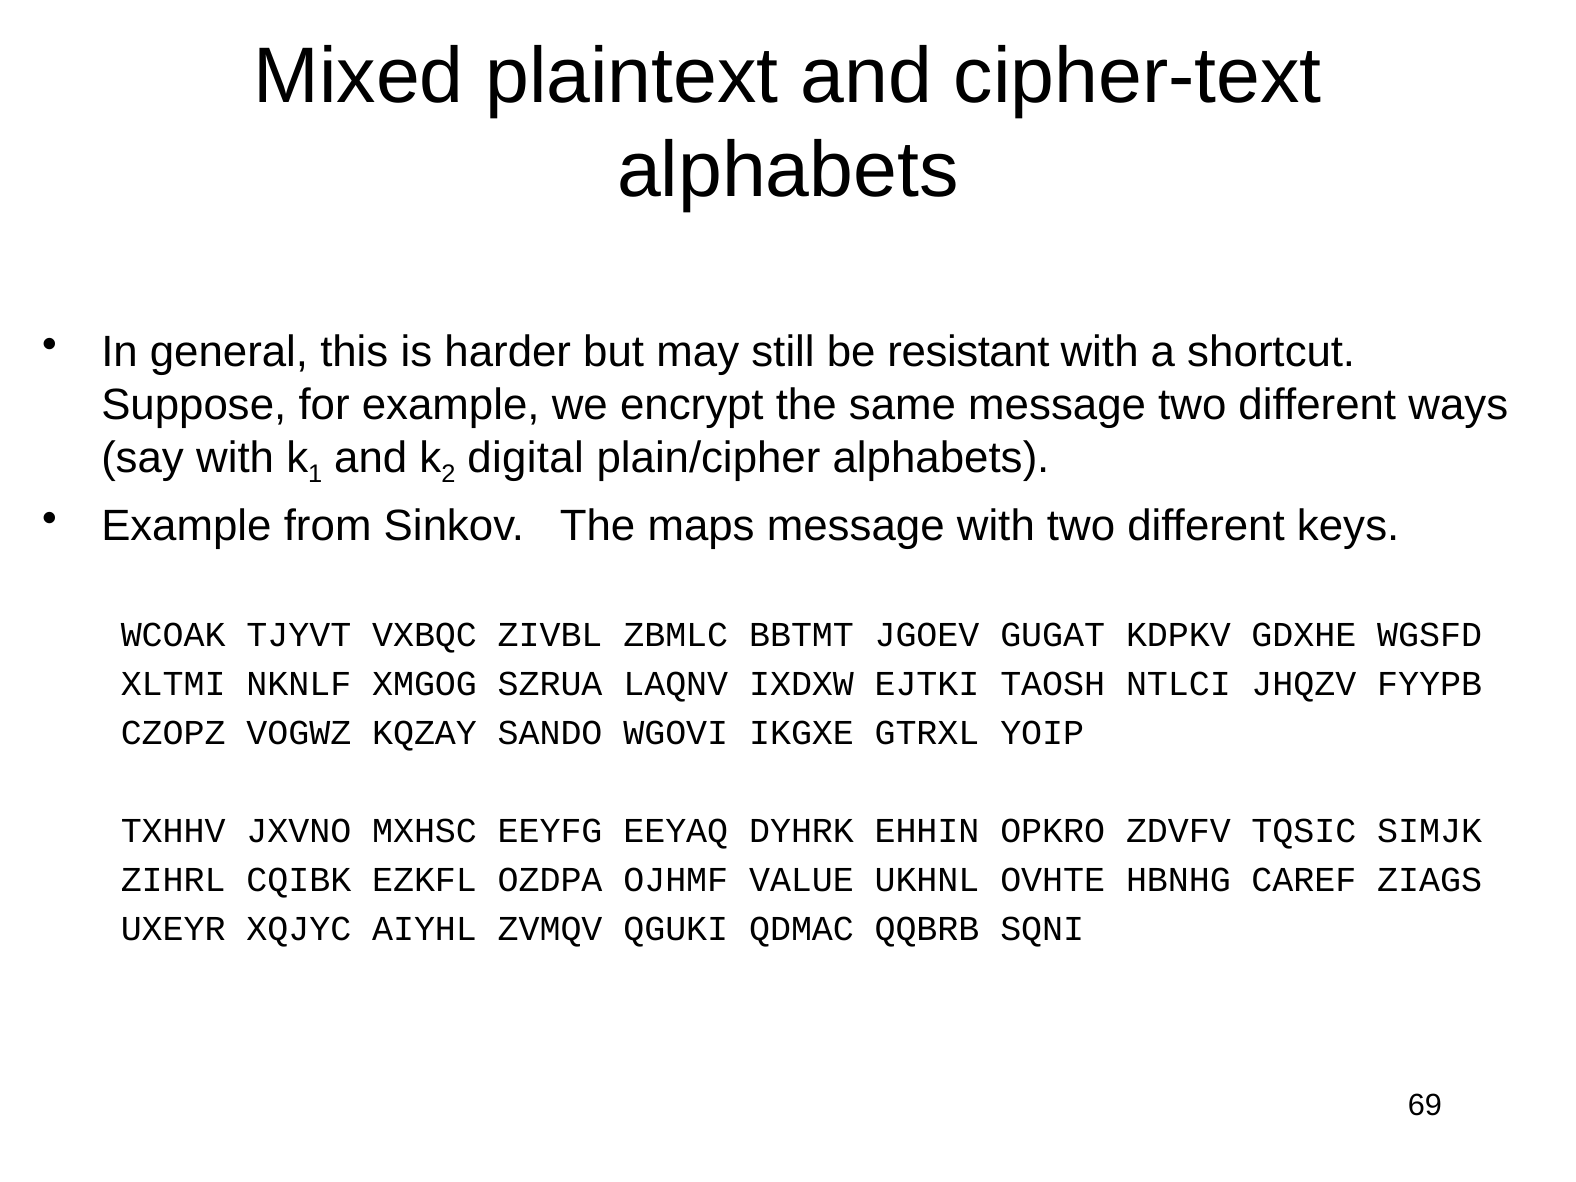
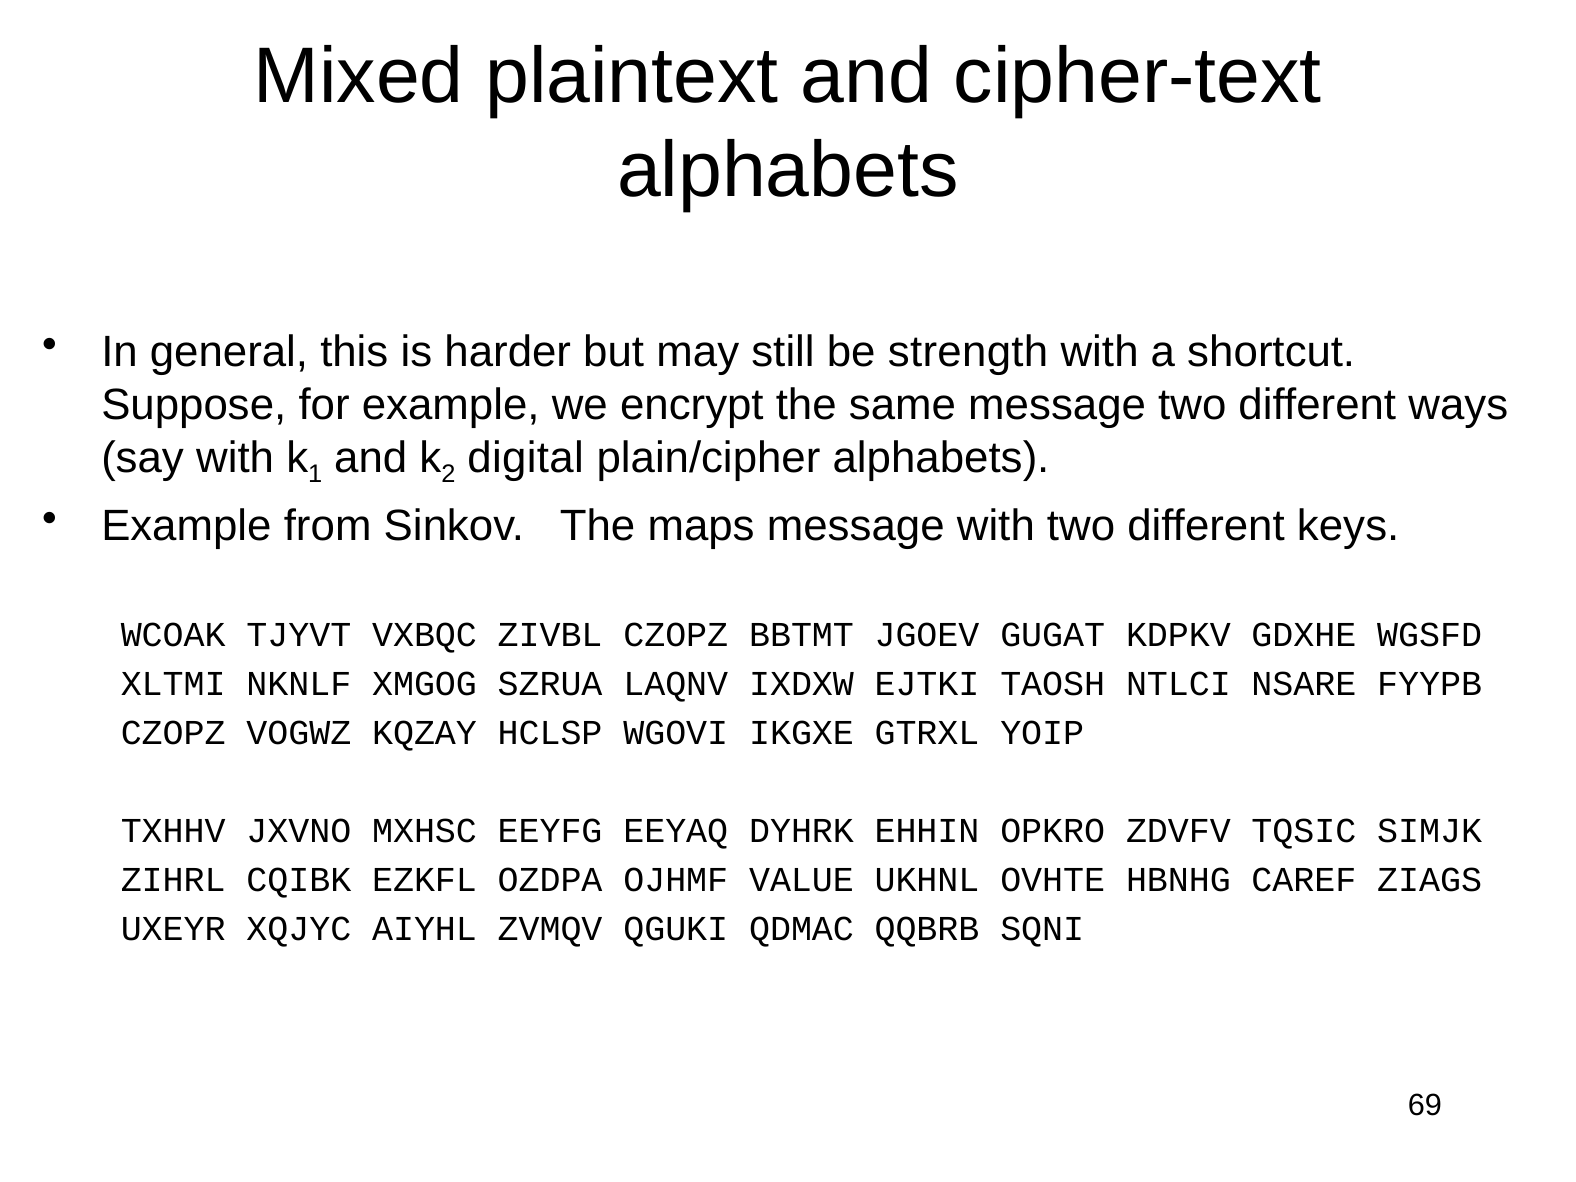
resistant: resistant -> strength (968, 352)
ZIVBL ZBMLC: ZBMLC -> CZOPZ (676, 635)
JHQZV: JHQZV -> NSARE (1304, 684)
SANDO: SANDO -> HCLSP (550, 733)
